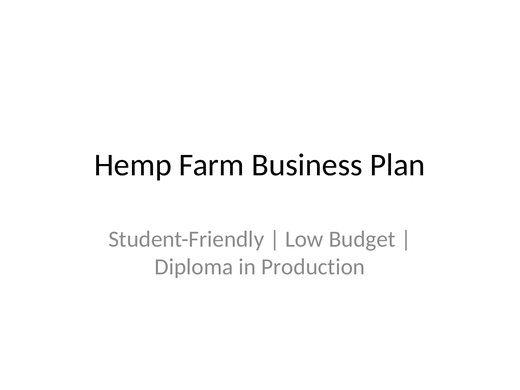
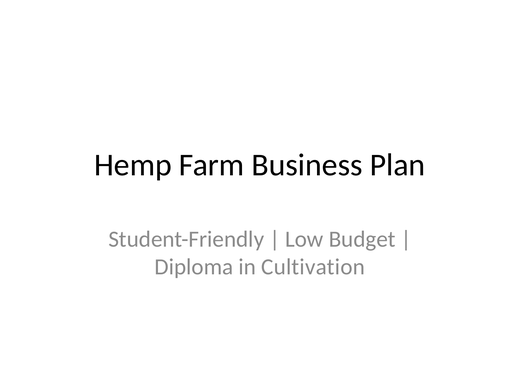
Production: Production -> Cultivation (313, 267)
